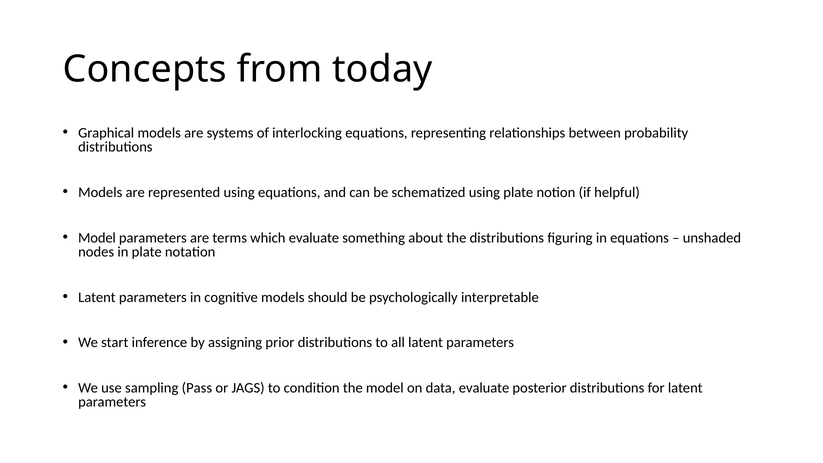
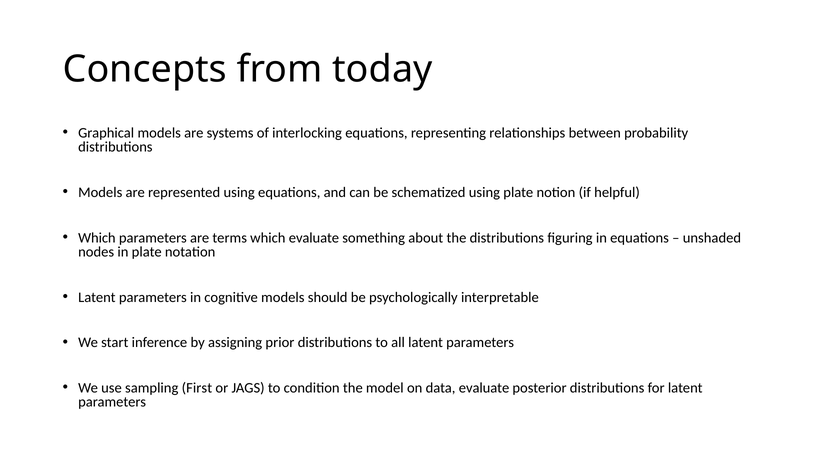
Model: Model -> Which (97, 238)
Pass: Pass -> First (197, 388)
